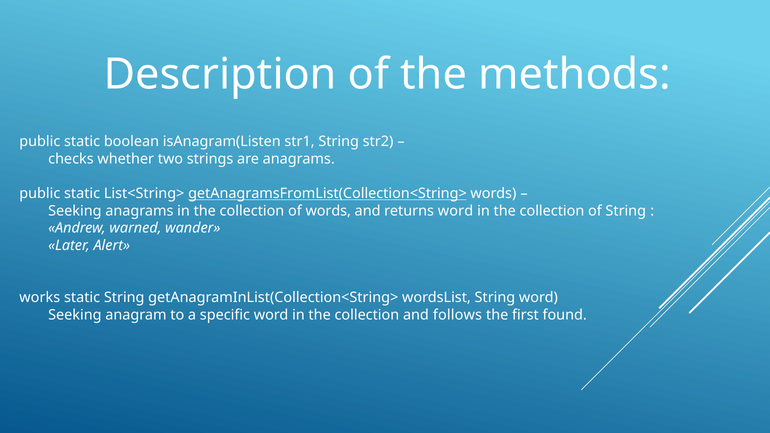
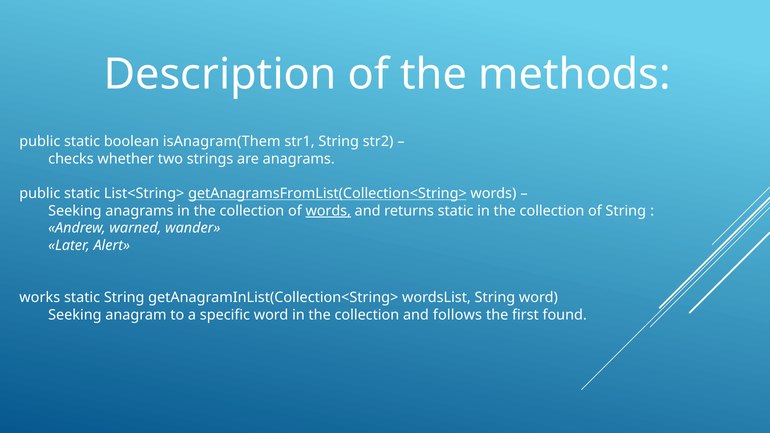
isAnagram(Listen: isAnagram(Listen -> isAnagram(Them (222, 142)
words underline: none -> present (328, 211)
returns word: word -> static (456, 211)
